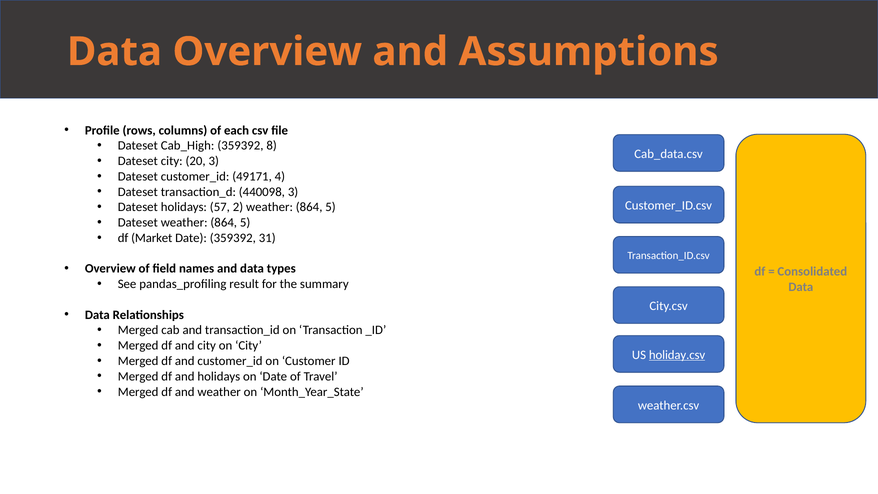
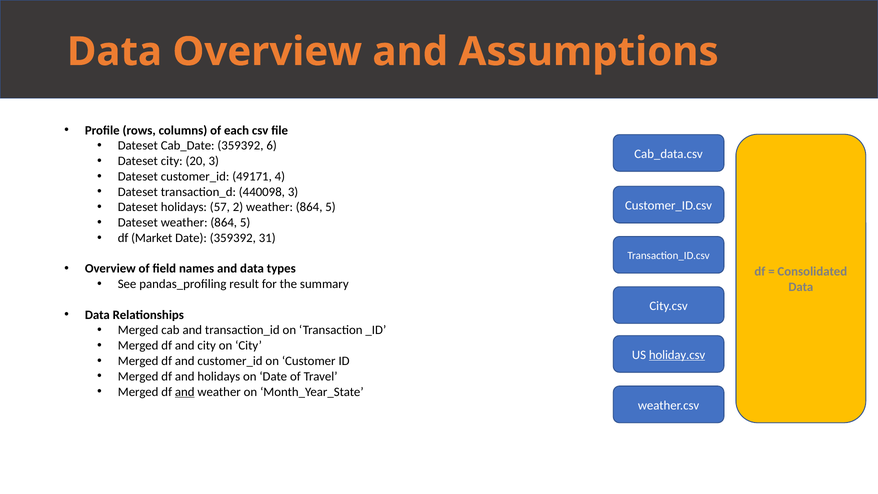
Cab_High: Cab_High -> Cab_Date (188, 146)
8: 8 -> 6 (272, 146)
and underline: none -> present (185, 392)
